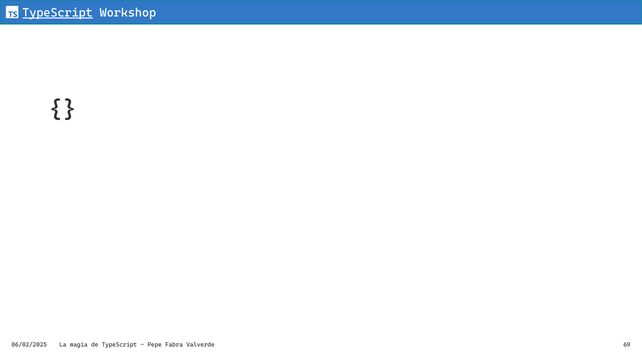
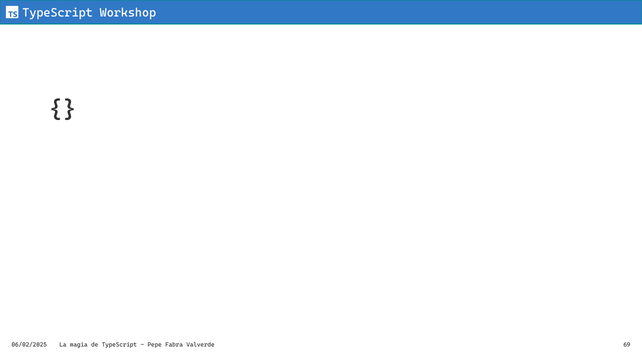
TypeScript underline: present -> none (58, 13)
